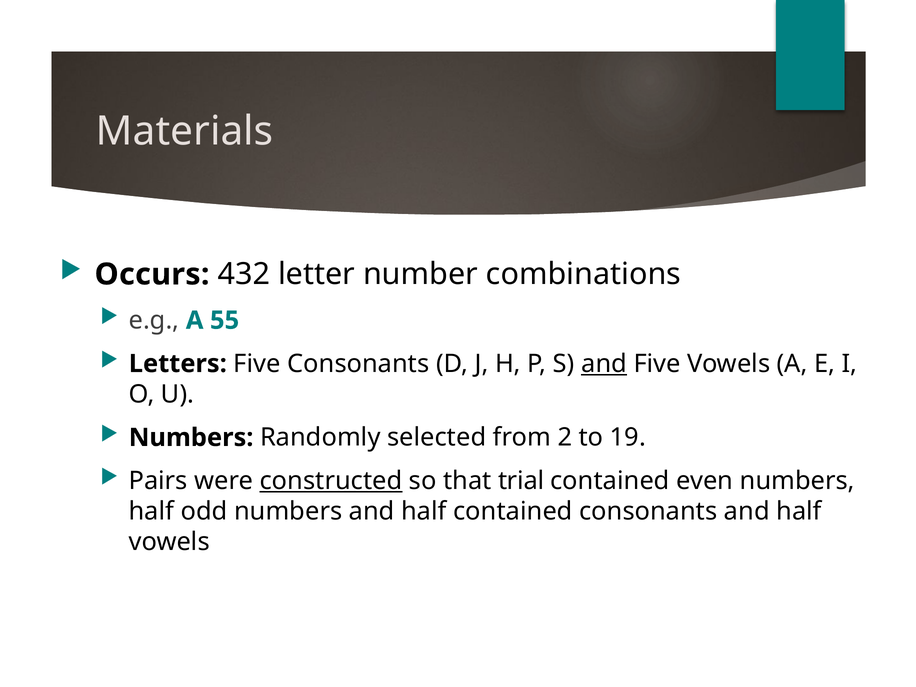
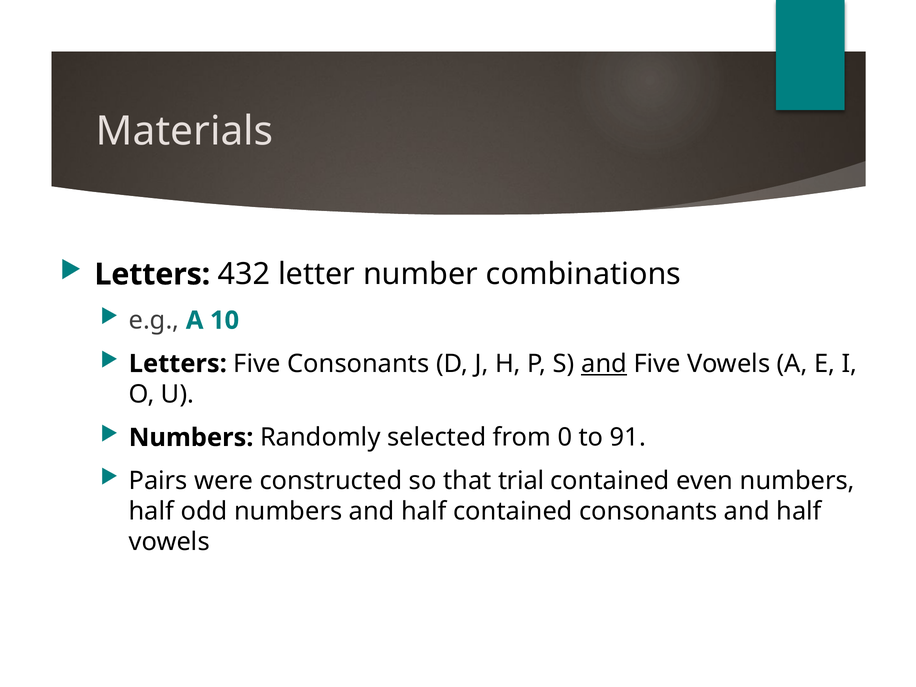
Occurs: Occurs -> Letters (152, 274)
55: 55 -> 10 (225, 320)
2: 2 -> 0 (565, 438)
19: 19 -> 91 (628, 438)
constructed underline: present -> none (331, 481)
